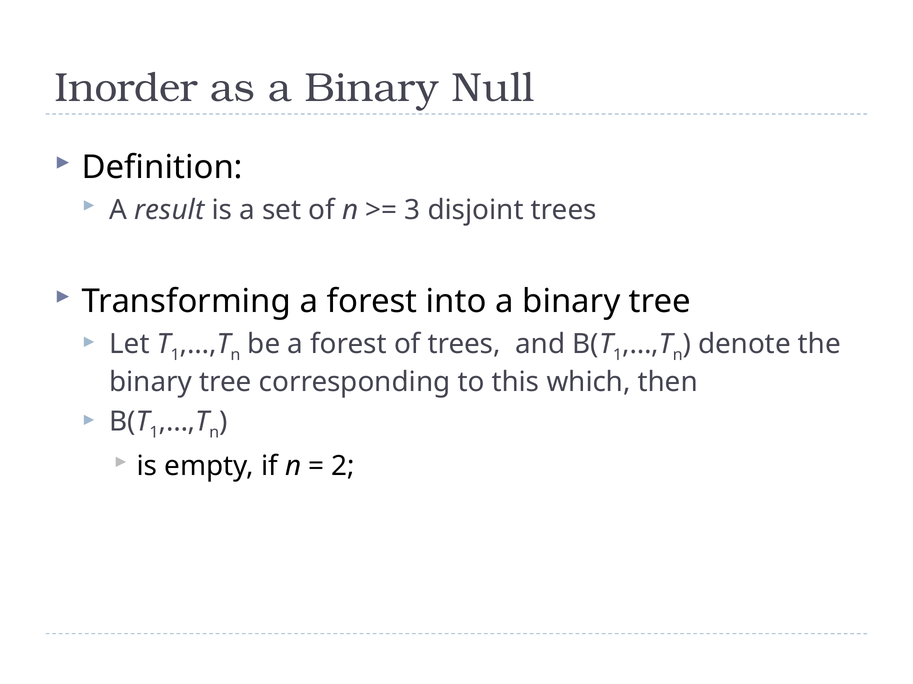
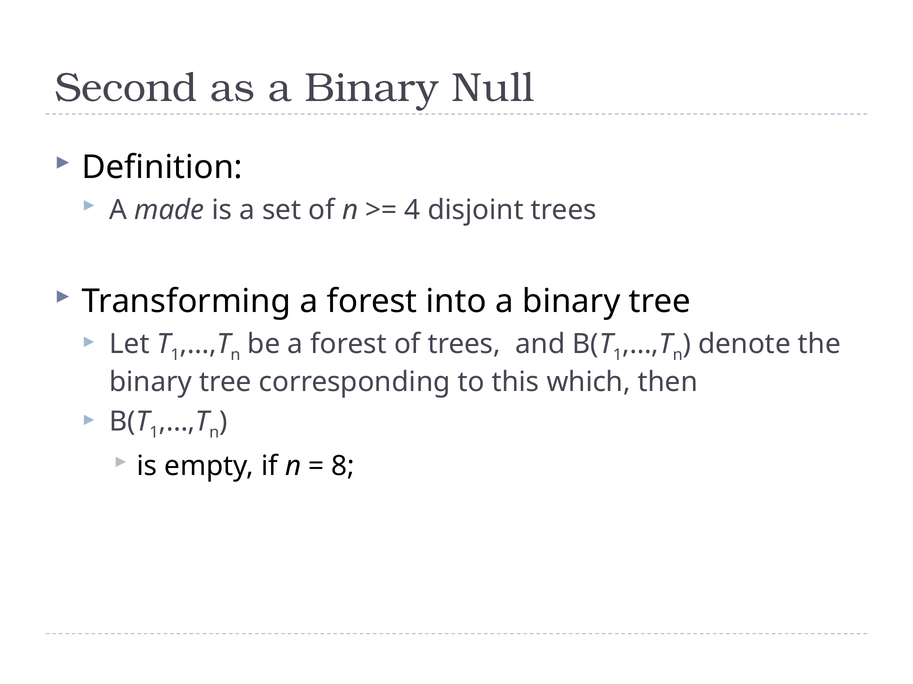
Inorder: Inorder -> Second (126, 88)
result: result -> made (169, 210)
3: 3 -> 4 (412, 210)
2: 2 -> 8 (343, 467)
